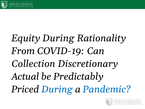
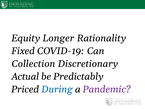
Equity During: During -> Longer (58, 38)
From: From -> Fixed (23, 51)
Pandemic colour: blue -> purple (107, 89)
